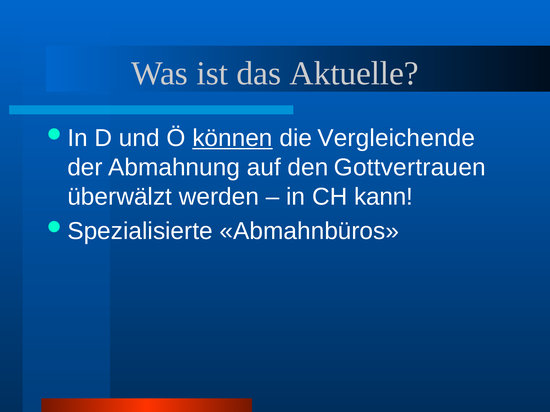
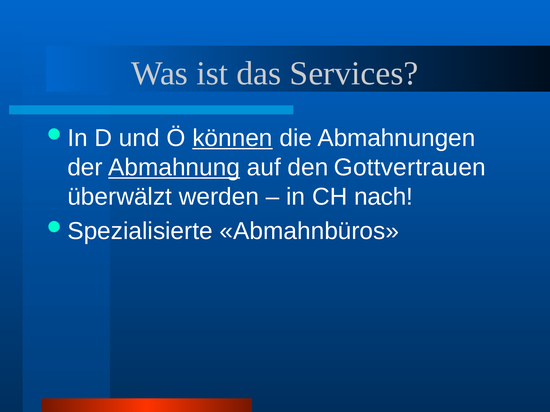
Aktuelle: Aktuelle -> Services (354, 73)
Vergleichende: Vergleichende -> Abmahnungen (396, 138)
Abmahnung underline: none -> present (174, 168)
kann: kann -> nach (384, 197)
